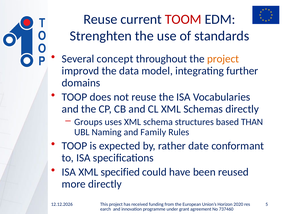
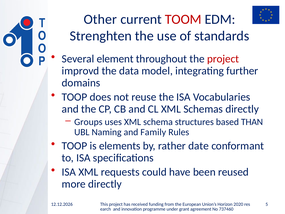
Reuse: Reuse -> Other (100, 19)
concept: concept -> element (115, 59)
project colour: orange -> red (223, 59)
expected: expected -> elements (120, 146)
specified: specified -> requests (120, 172)
